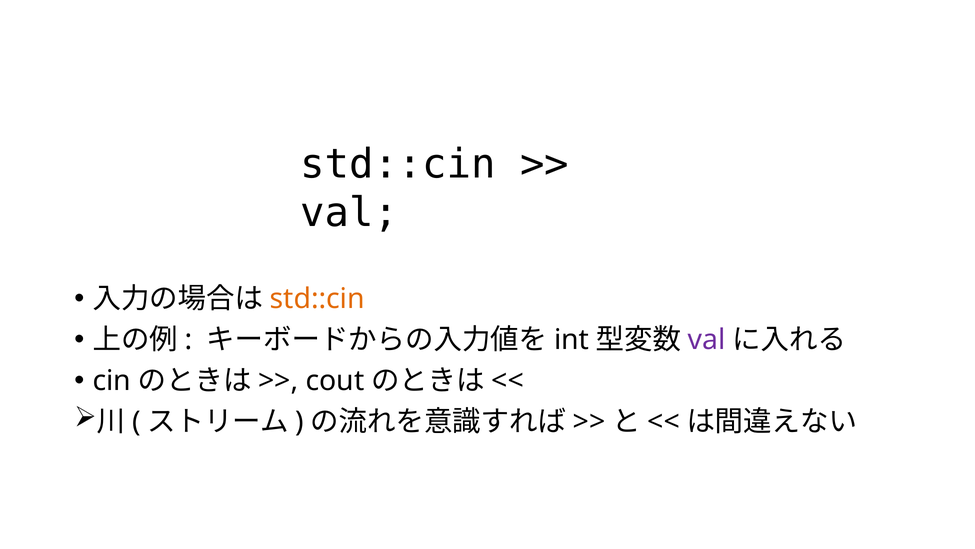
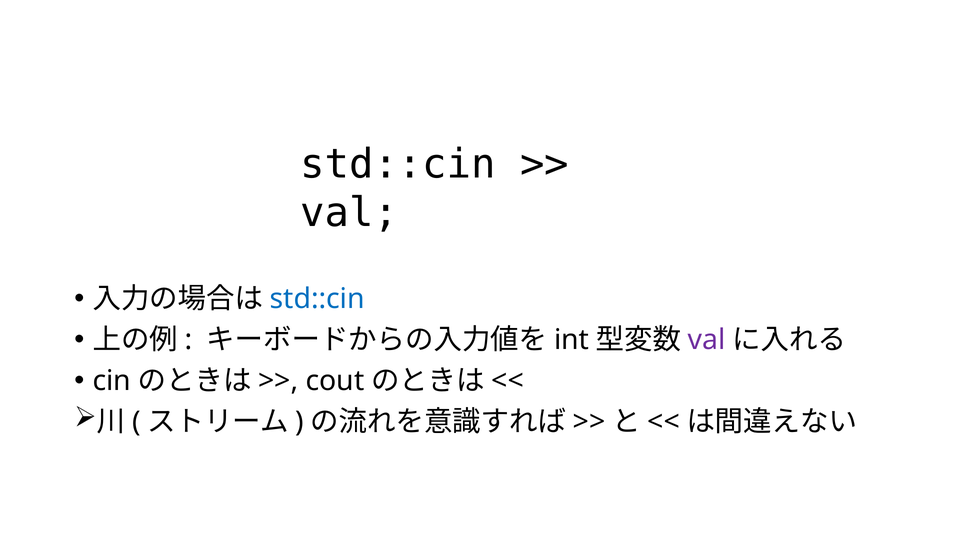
std::cin colour: orange -> blue (317, 299)
